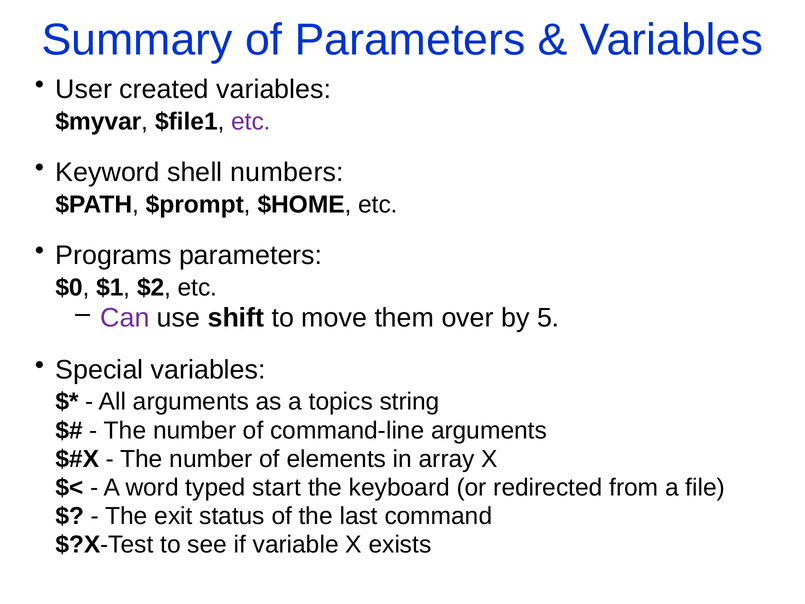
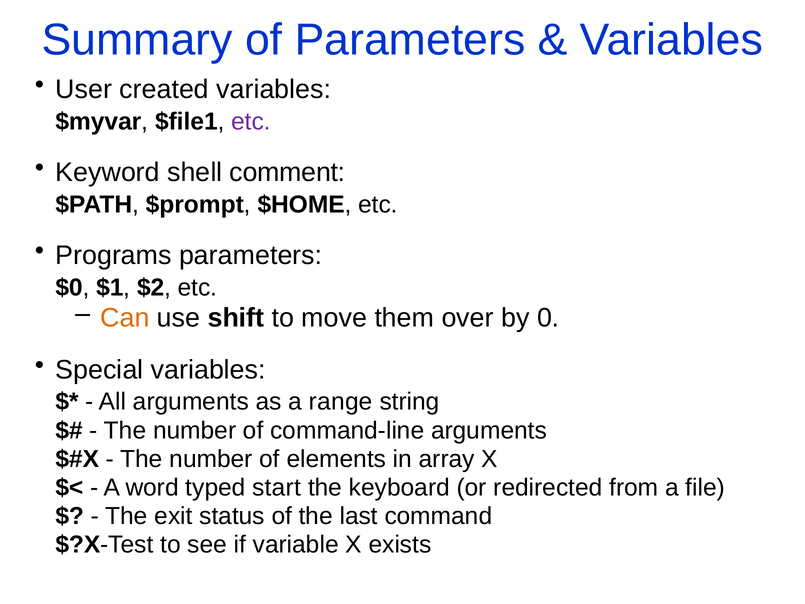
numbers: numbers -> comment (287, 173)
Can colour: purple -> orange (125, 318)
5: 5 -> 0 (548, 318)
topics: topics -> range (341, 401)
